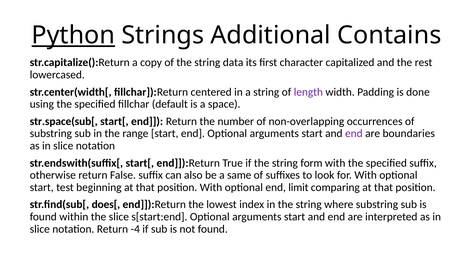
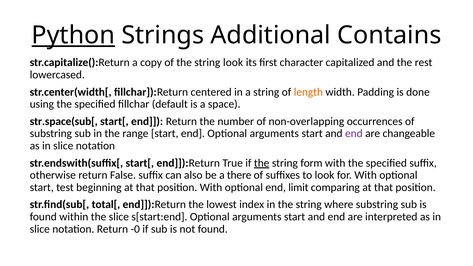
string data: data -> look (233, 63)
length colour: purple -> orange (308, 92)
boundaries: boundaries -> changeable (409, 134)
the underline: none -> present (262, 163)
same: same -> there (239, 175)
does[: does[ -> total[ (106, 205)
-4: -4 -> -0 (135, 229)
